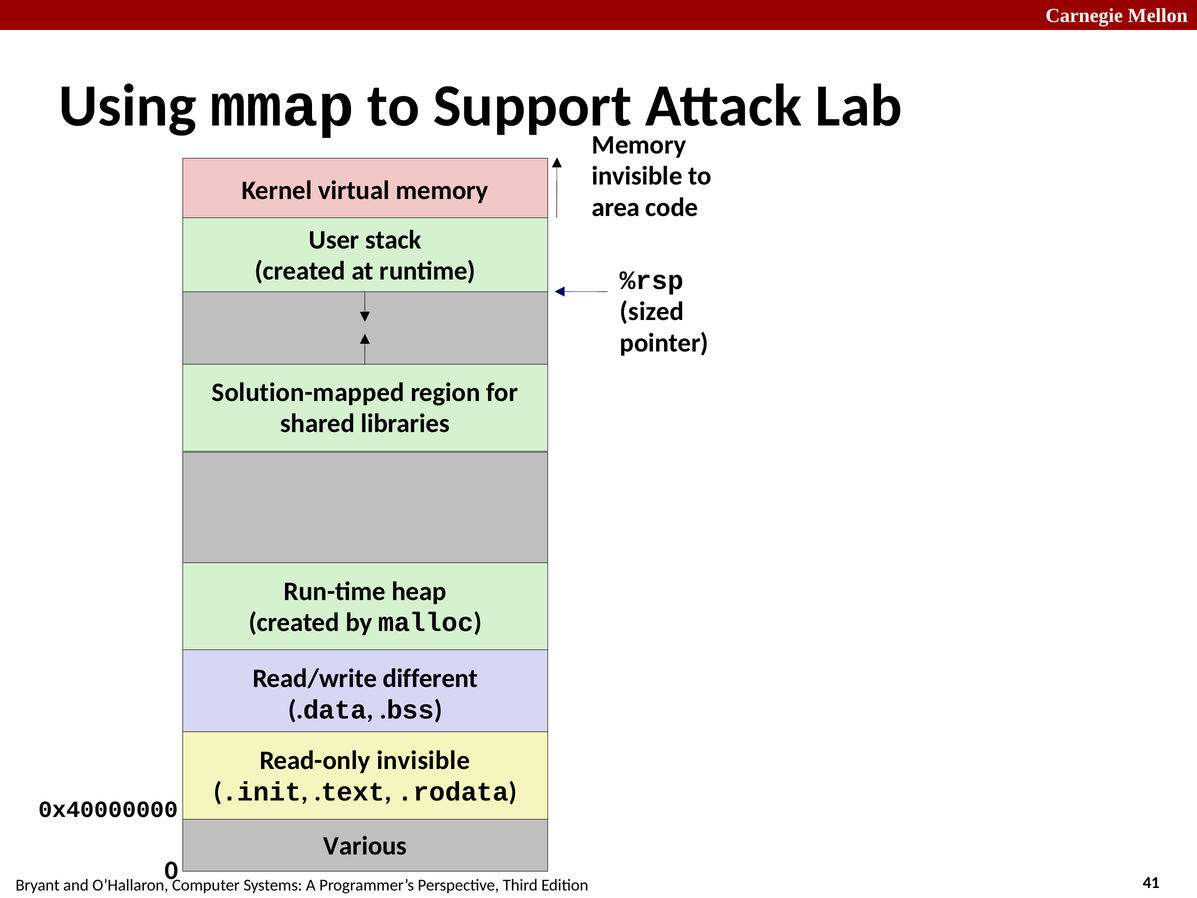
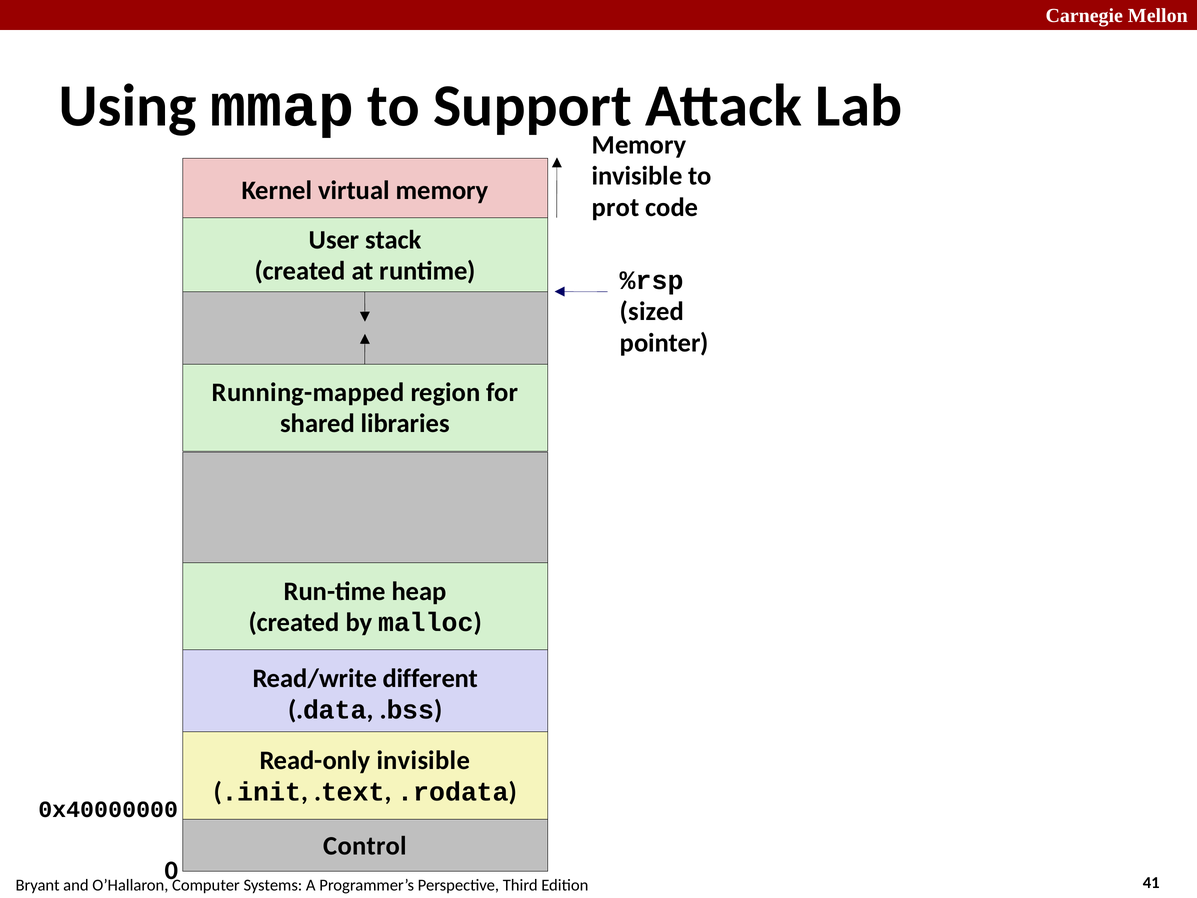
area: area -> prot (616, 207)
Solution-mapped: Solution-mapped -> Running-mapped (308, 392)
Various: Various -> Control (365, 846)
